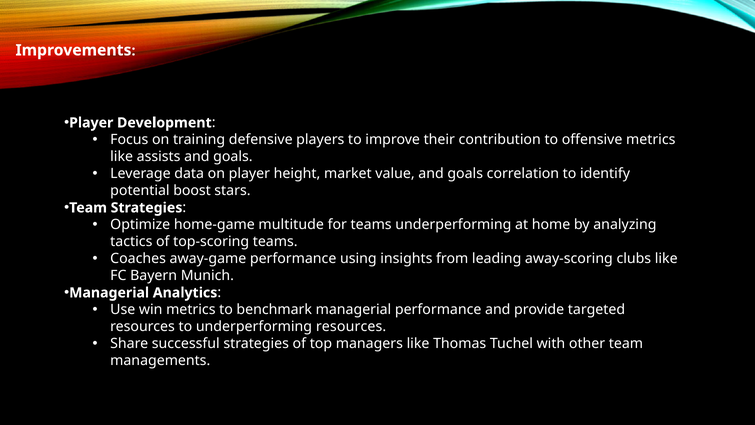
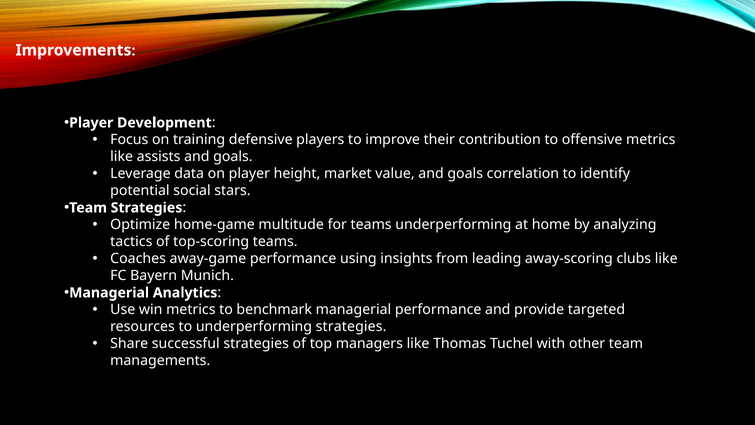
boost: boost -> social (192, 191)
underperforming resources: resources -> strategies (351, 326)
